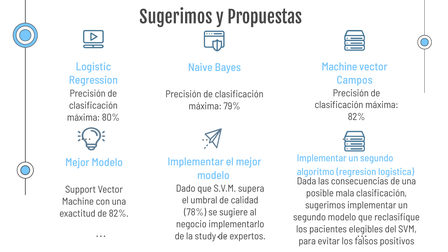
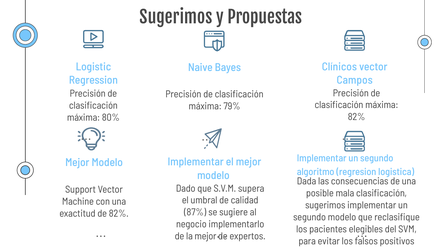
Machine: Machine -> Clínicos (339, 67)
78%: 78% -> 87% (195, 212)
la study: study -> mejor (205, 236)
